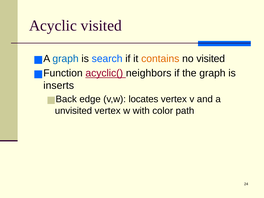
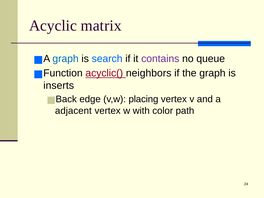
Acyclic visited: visited -> matrix (101, 26)
contains colour: orange -> purple (160, 59)
no visited: visited -> queue (211, 59)
locates: locates -> placing (143, 99)
unvisited: unvisited -> adjacent (73, 111)
